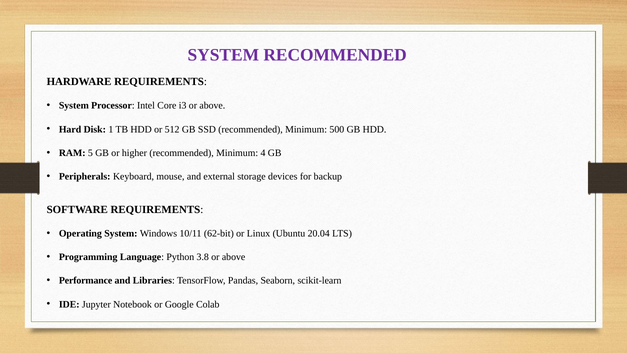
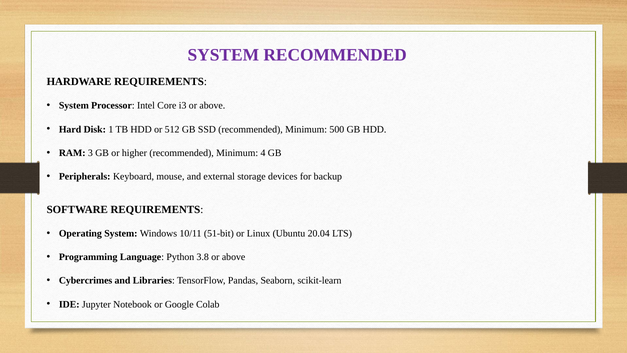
5: 5 -> 3 (90, 153)
62-bit: 62-bit -> 51-bit (219, 233)
Performance: Performance -> Cybercrimes (86, 280)
